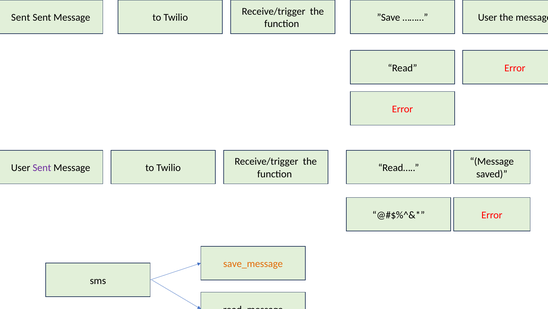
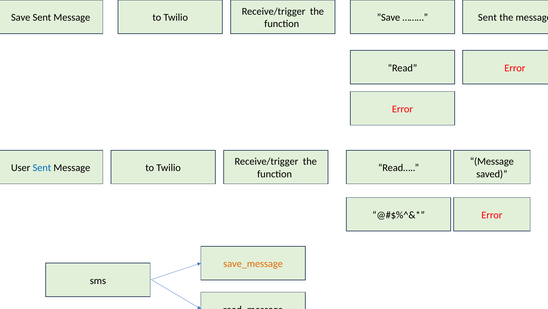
Sent: Sent -> Save (21, 17)
User: User -> Sent (487, 17)
Sent colour: purple -> blue (42, 167)
